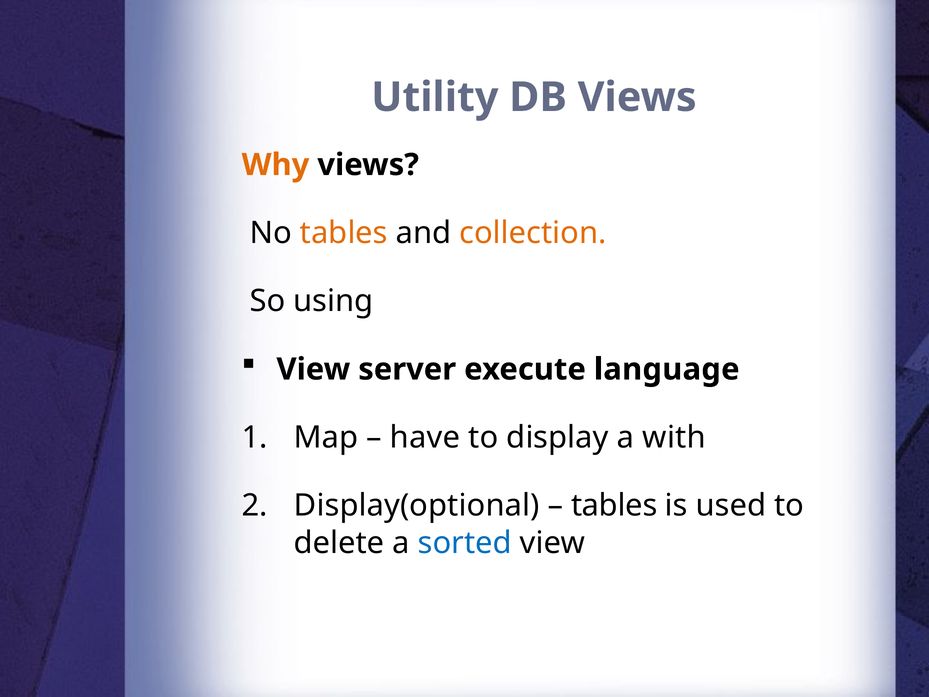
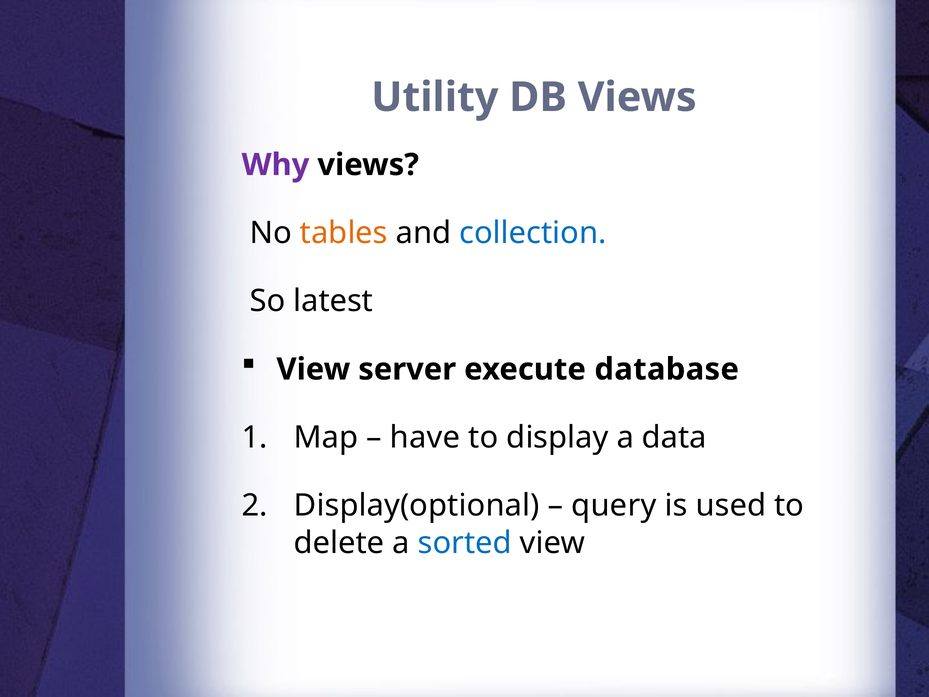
Why colour: orange -> purple (275, 165)
collection colour: orange -> blue (533, 233)
using: using -> latest (333, 301)
language: language -> database (667, 369)
with: with -> data (674, 437)
tables: tables -> query (614, 505)
